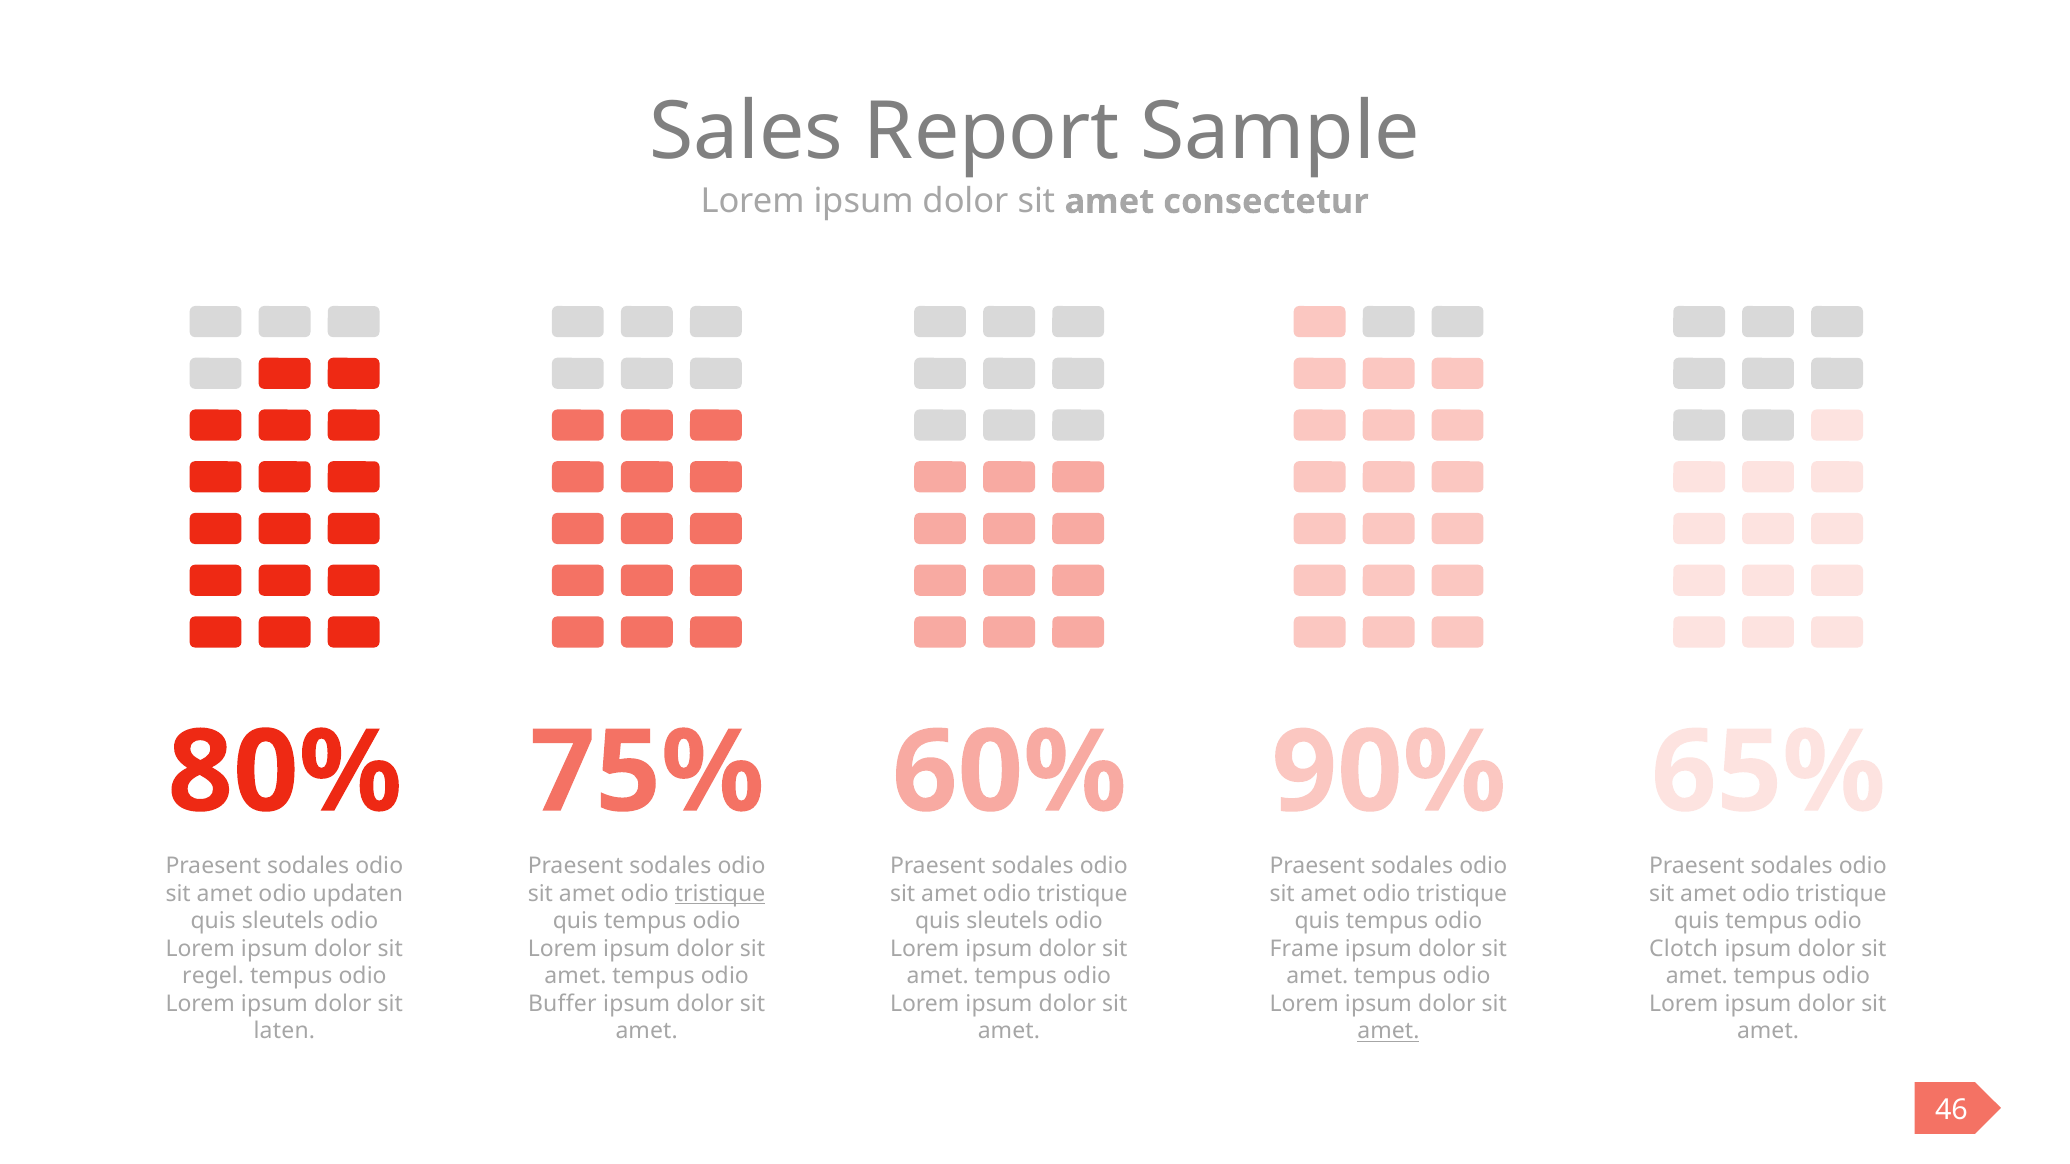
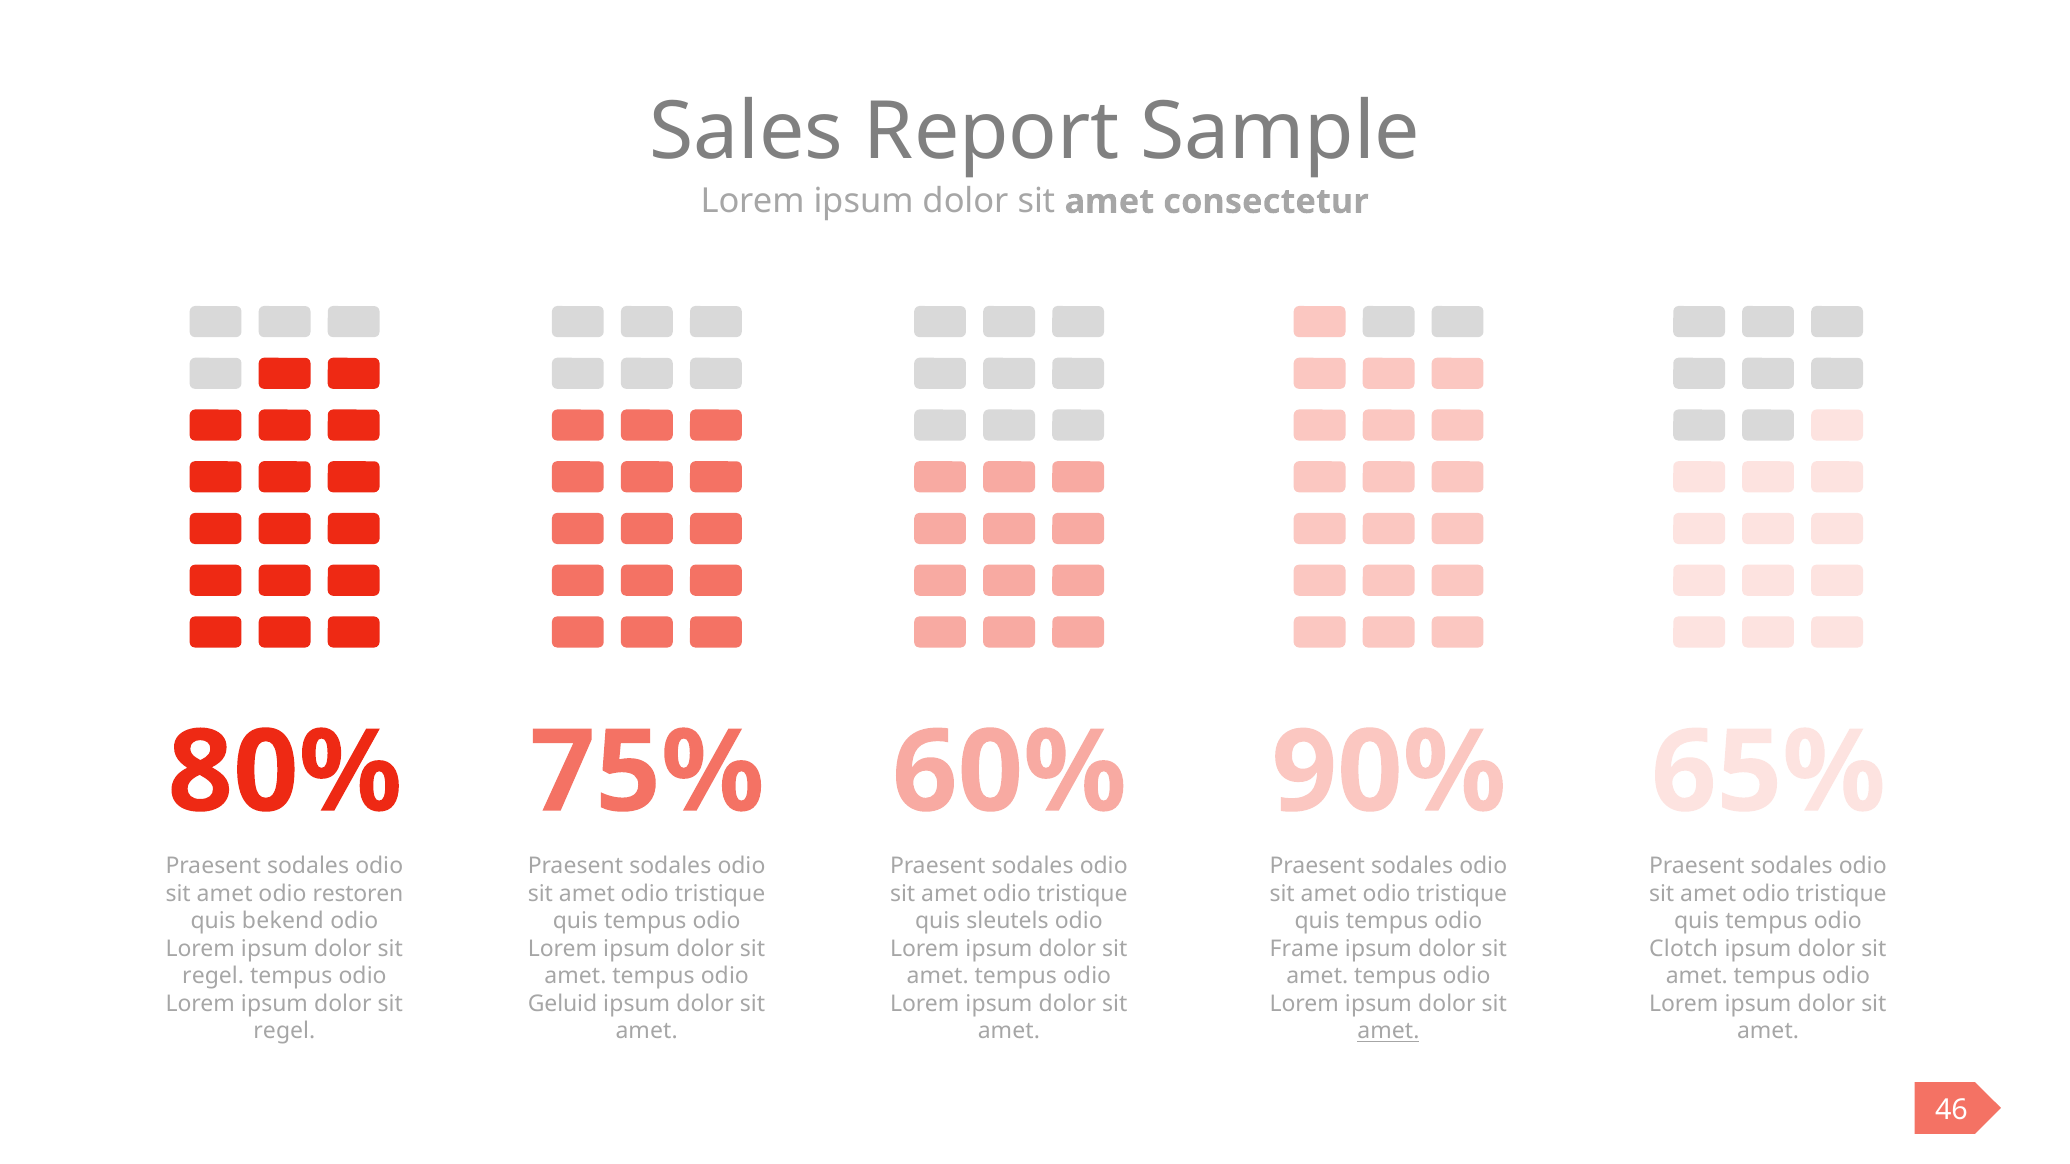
updaten: updaten -> restoren (358, 894)
tristique underline: present -> none (720, 894)
sleutels: sleutels -> bekend (283, 922)
Buffer: Buffer -> Geluid (562, 1004)
laten: laten -> regel (284, 1032)
